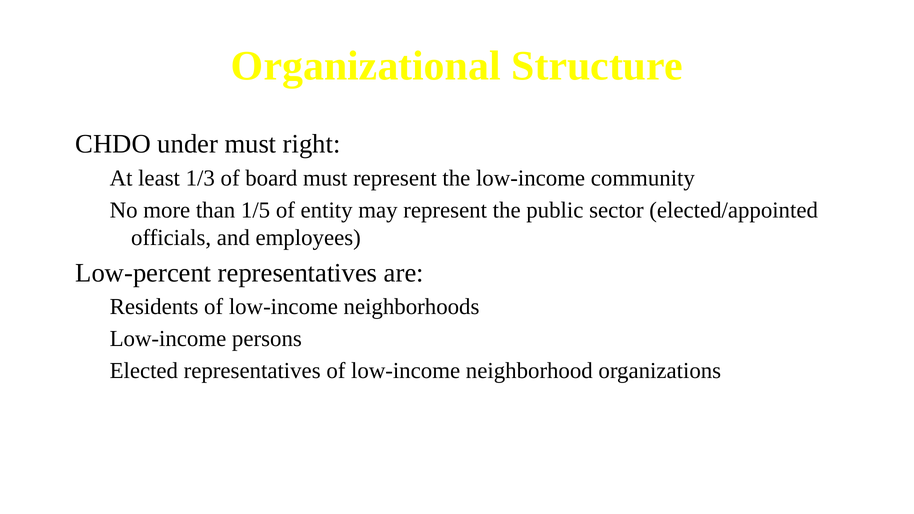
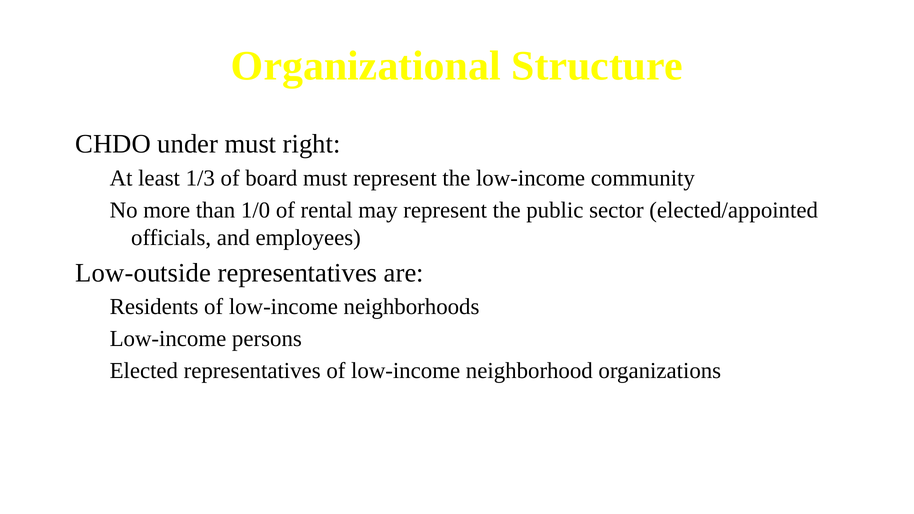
1/5: 1/5 -> 1/0 (256, 210)
entity: entity -> rental (327, 210)
Low-percent: Low-percent -> Low-outside (143, 273)
